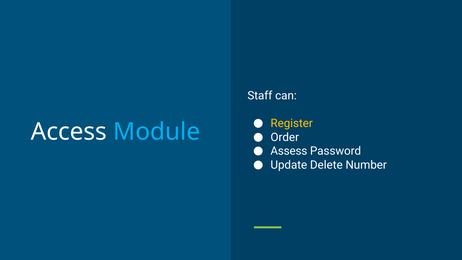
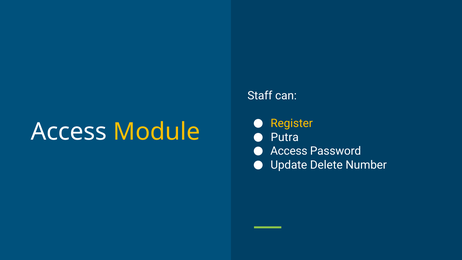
Module colour: light blue -> yellow (157, 132)
Order: Order -> Putra (285, 137)
Assess: Assess -> Access (289, 151)
